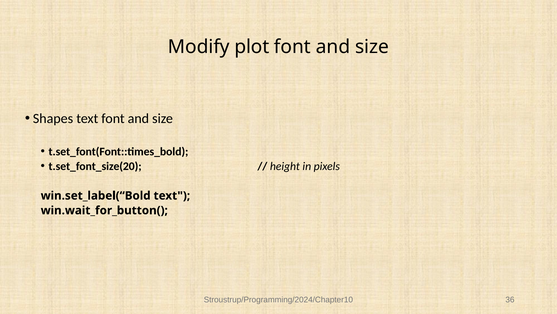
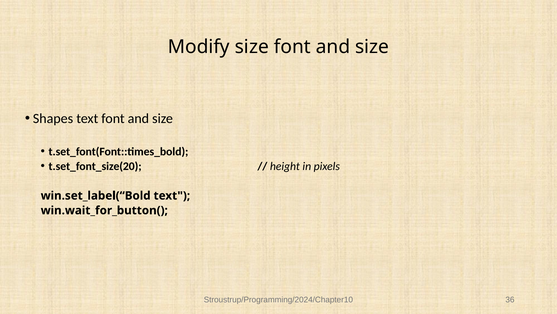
Modify plot: plot -> size (252, 47)
